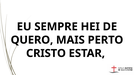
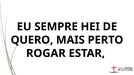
CRISTO: CRISTO -> ROGAR (46, 54)
